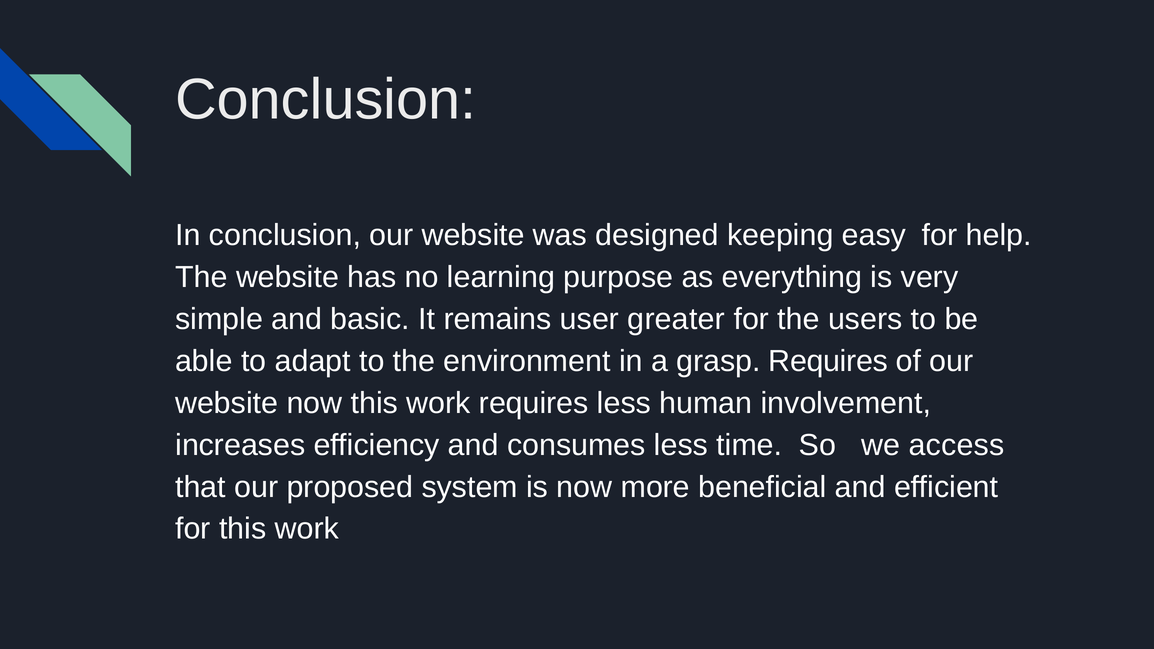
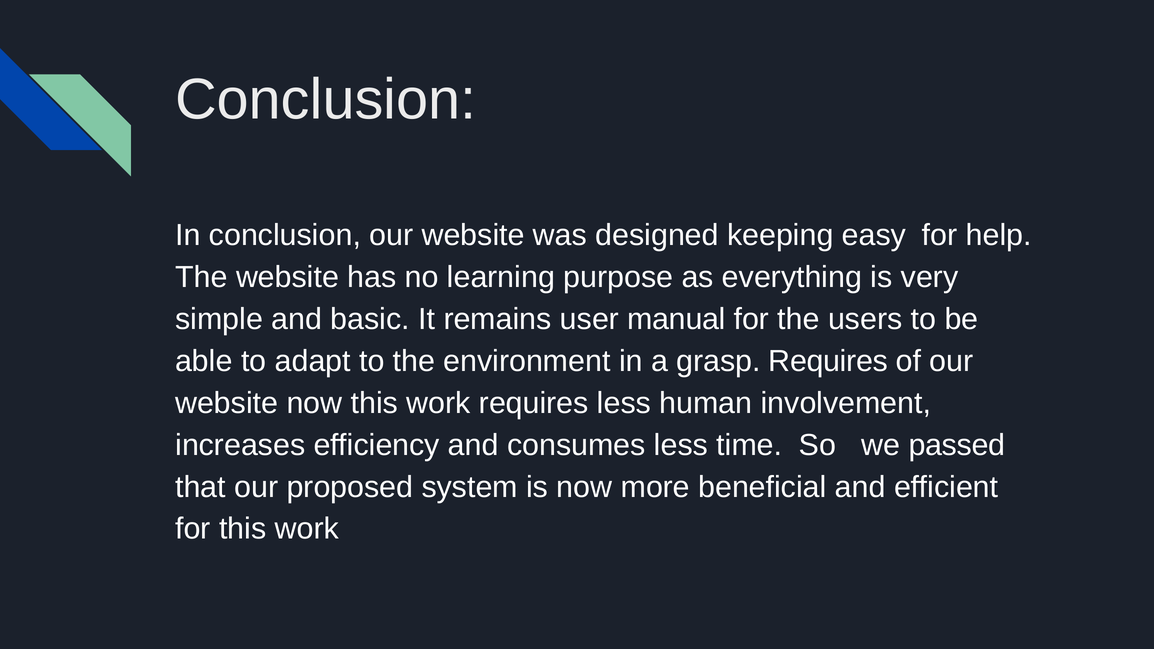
greater: greater -> manual (676, 319)
access: access -> passed (957, 445)
